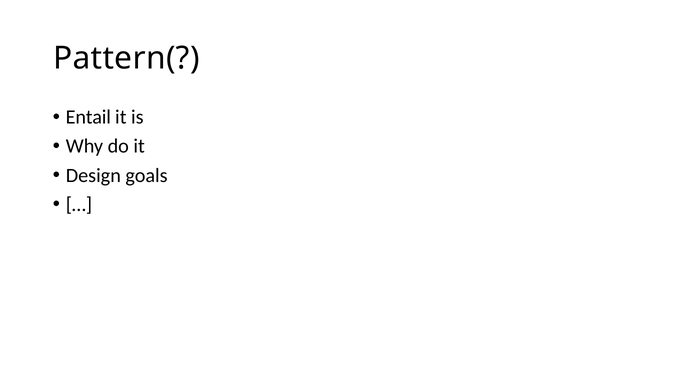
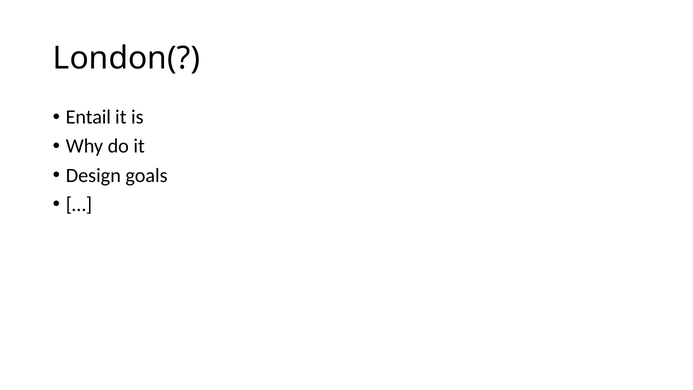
Pattern(: Pattern( -> London( (127, 58)
